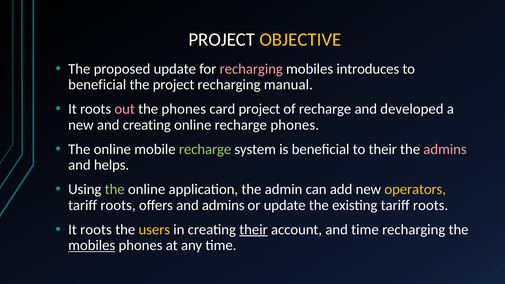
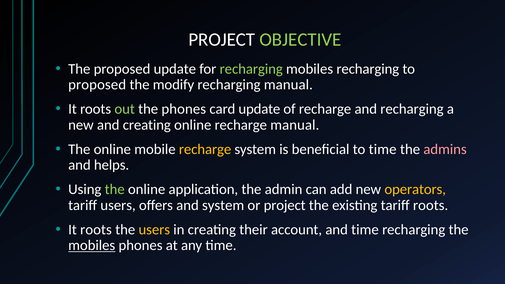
OBJECTIVE colour: yellow -> light green (300, 40)
recharging colour: pink -> light green (251, 69)
mobiles introduces: introduces -> recharging (368, 69)
beneficial: beneficial -> proposed (97, 85)
the project: project -> modify (174, 85)
out colour: pink -> light green (125, 109)
card project: project -> update (259, 109)
and developed: developed -> recharging (412, 109)
recharge phones: phones -> manual (295, 125)
recharge colour: light green -> yellow (205, 149)
to their: their -> time (383, 149)
roots: roots -> users (118, 205)
and admins: admins -> system (223, 205)
or update: update -> project (285, 205)
their underline: present -> none (253, 230)
